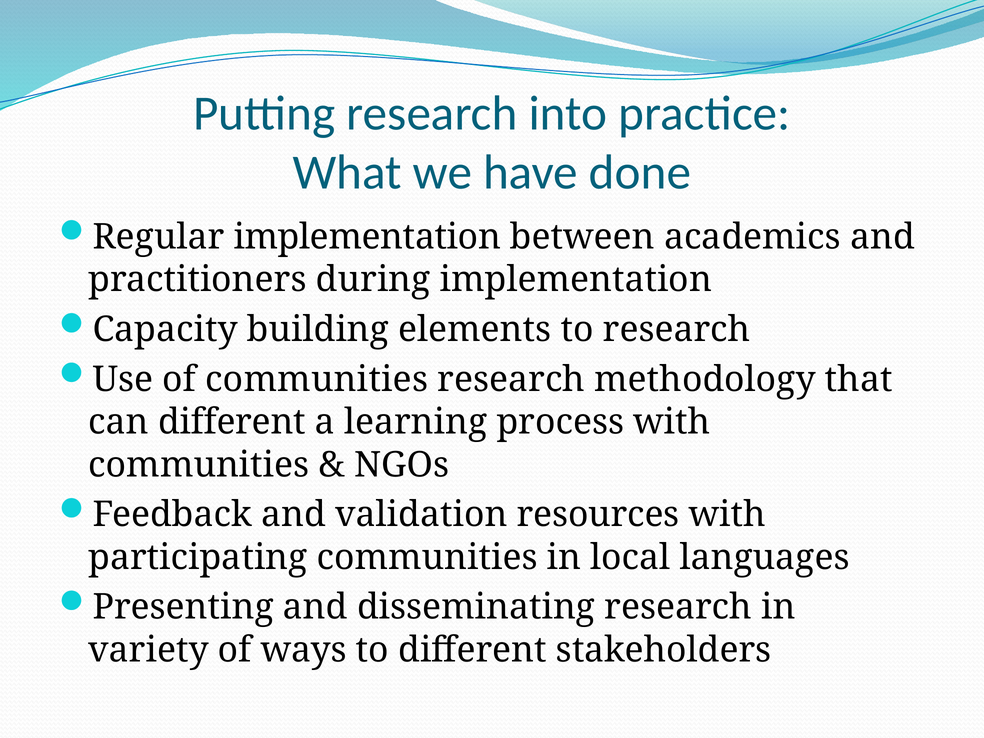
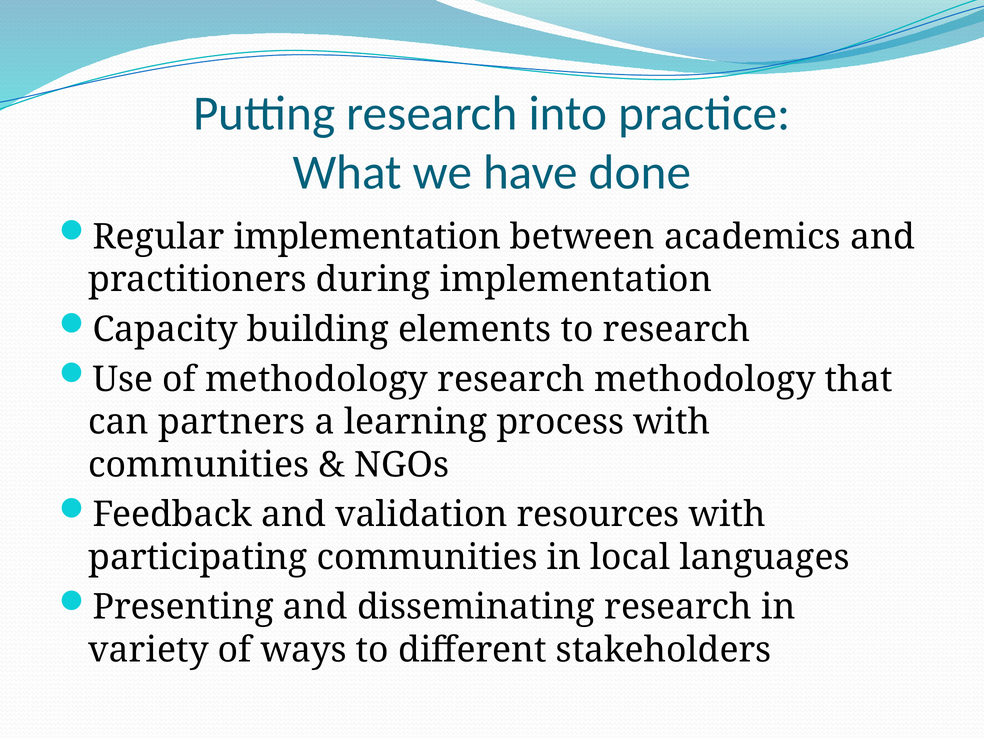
of communities: communities -> methodology (317, 379)
can different: different -> partners (232, 422)
